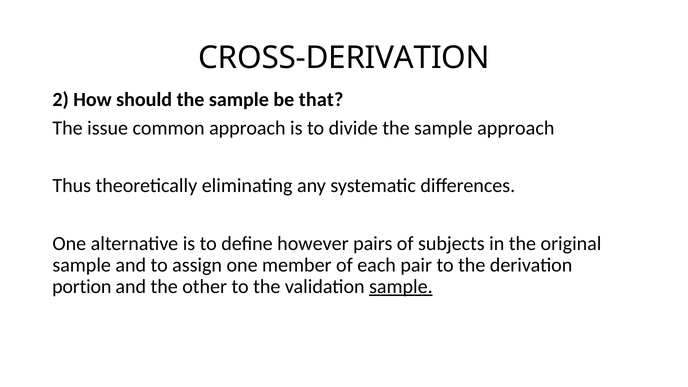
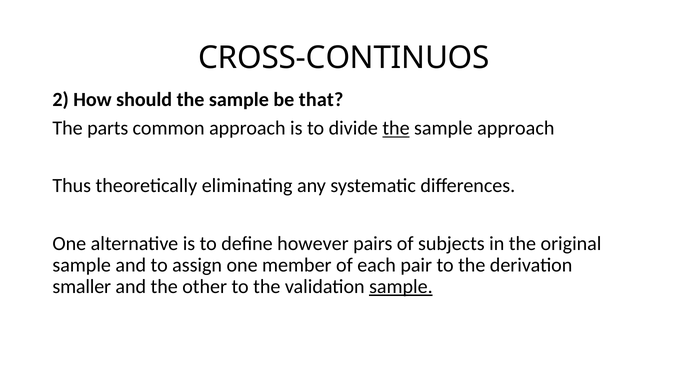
CROSS-DERIVATION: CROSS-DERIVATION -> CROSS-CONTINUOS (344, 58)
issue: issue -> parts (108, 128)
the underline: none -> present (396, 128)
portion: portion -> smaller (82, 287)
